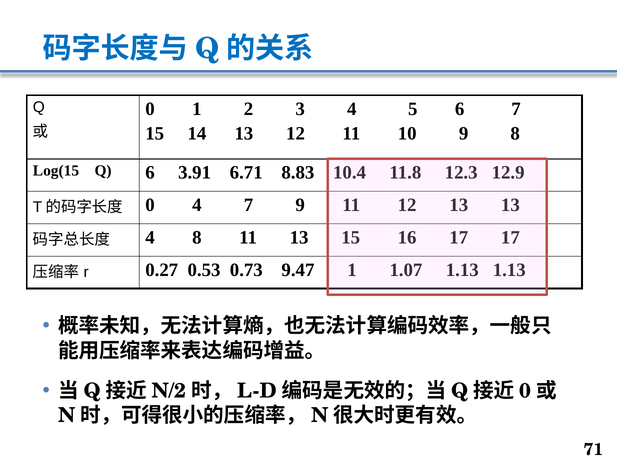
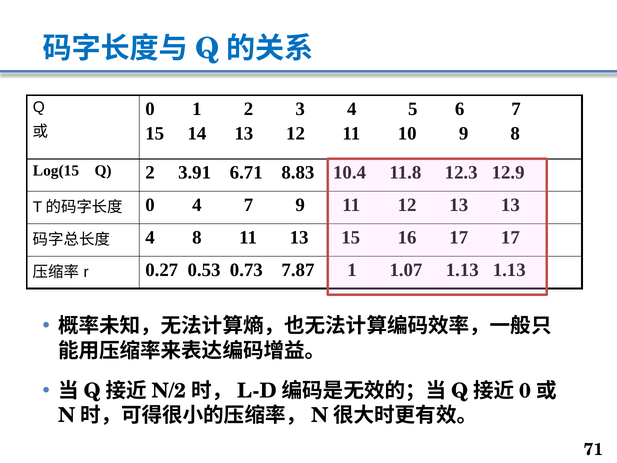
Q 6: 6 -> 2 (150, 172)
9.47: 9.47 -> 7.87 (298, 270)
